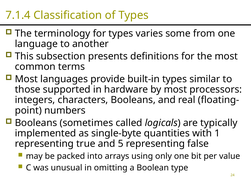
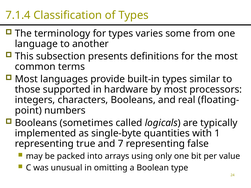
5: 5 -> 7 (121, 144)
